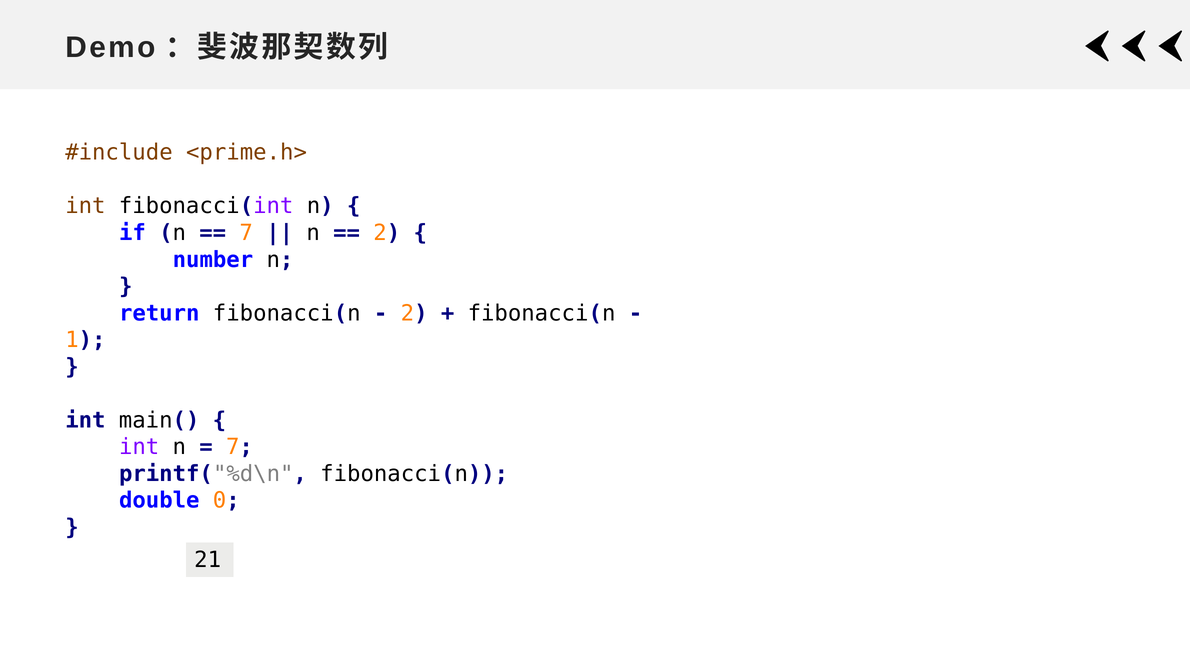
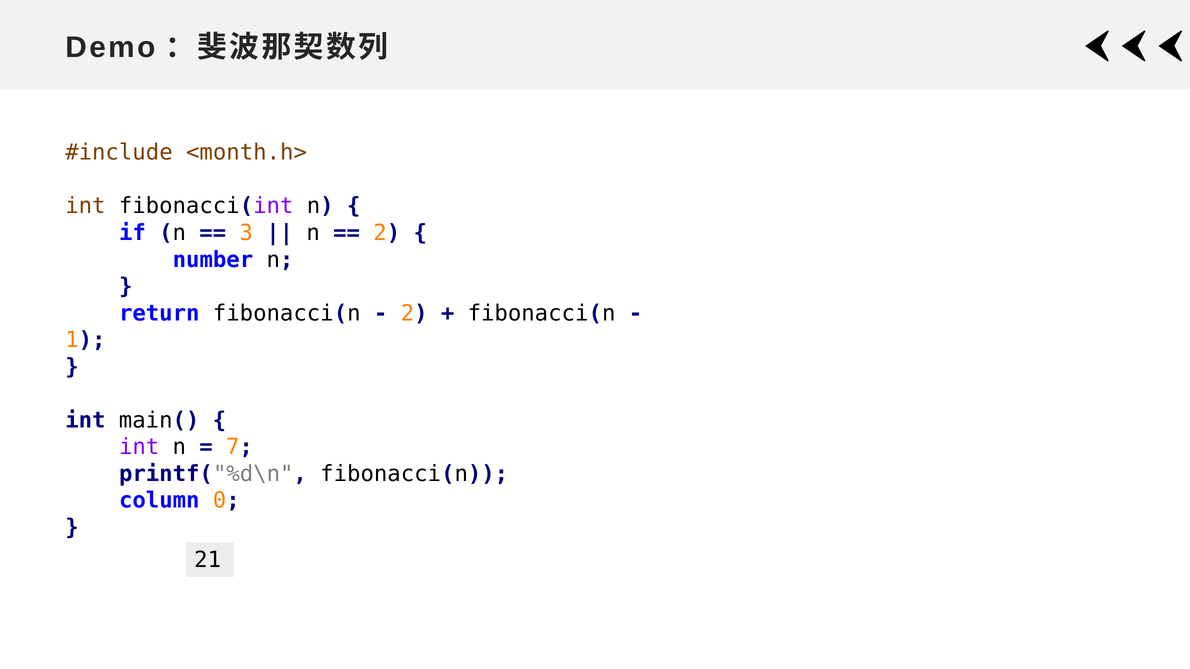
<prime.h>: <prime.h> -> <month.h> (246, 153)
7: 7 -> 3 (246, 233)
double: double -> column (159, 501)
